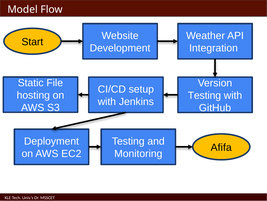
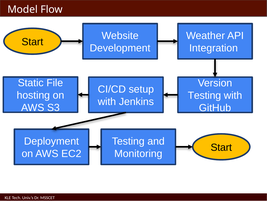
Afifa: Afifa -> Start (221, 147)
